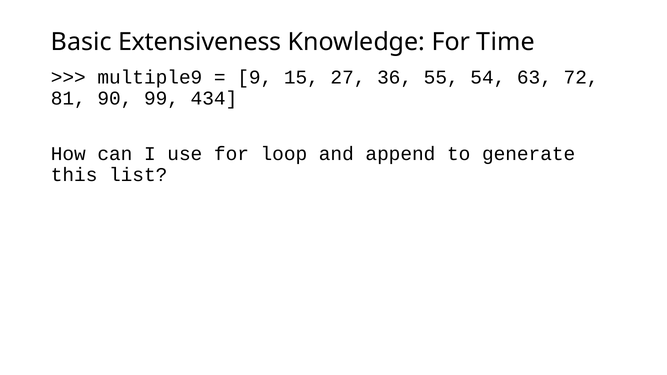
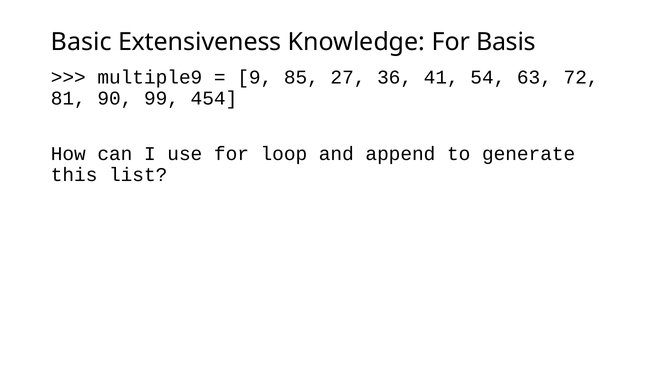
Time: Time -> Basis (506, 42)
15: 15 -> 85 (301, 77)
55: 55 -> 41 (441, 77)
434: 434 -> 454 (214, 98)
